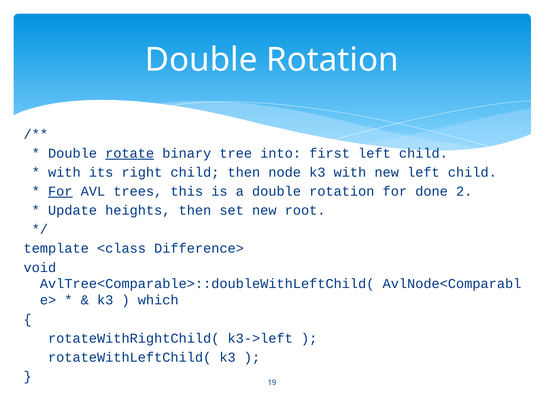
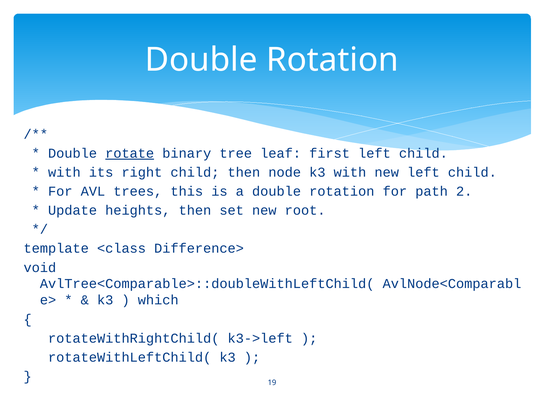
into: into -> leaf (281, 153)
For underline: present -> none (60, 191)
done: done -> path (432, 191)
